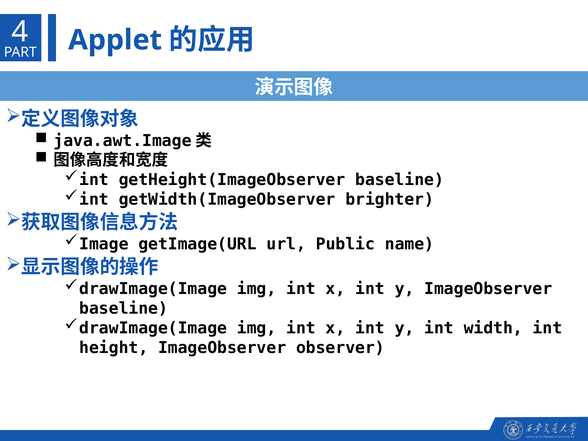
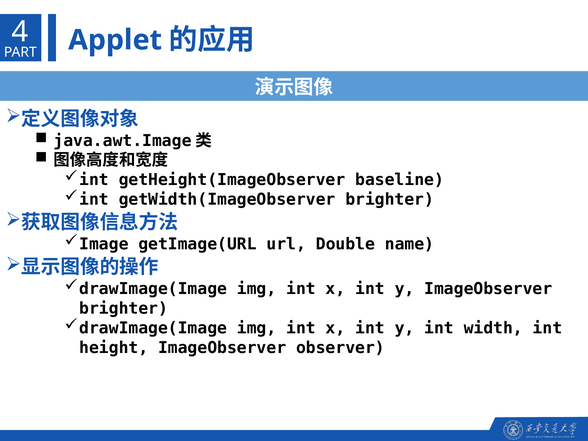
Public: Public -> Double (345, 244)
baseline: baseline -> brighter (124, 308)
